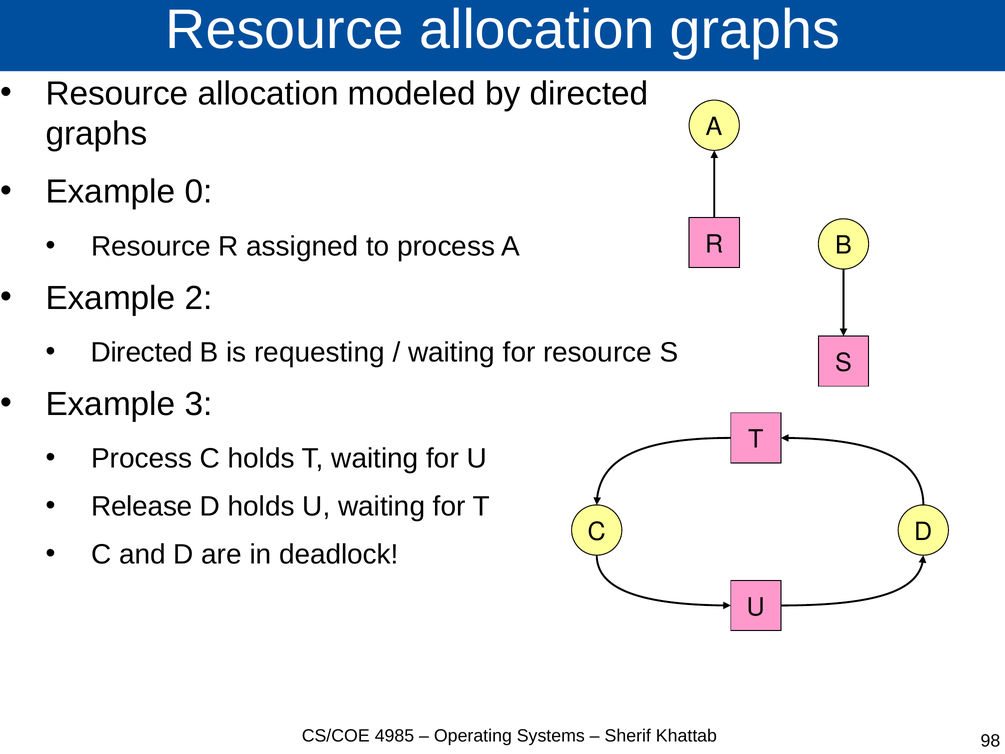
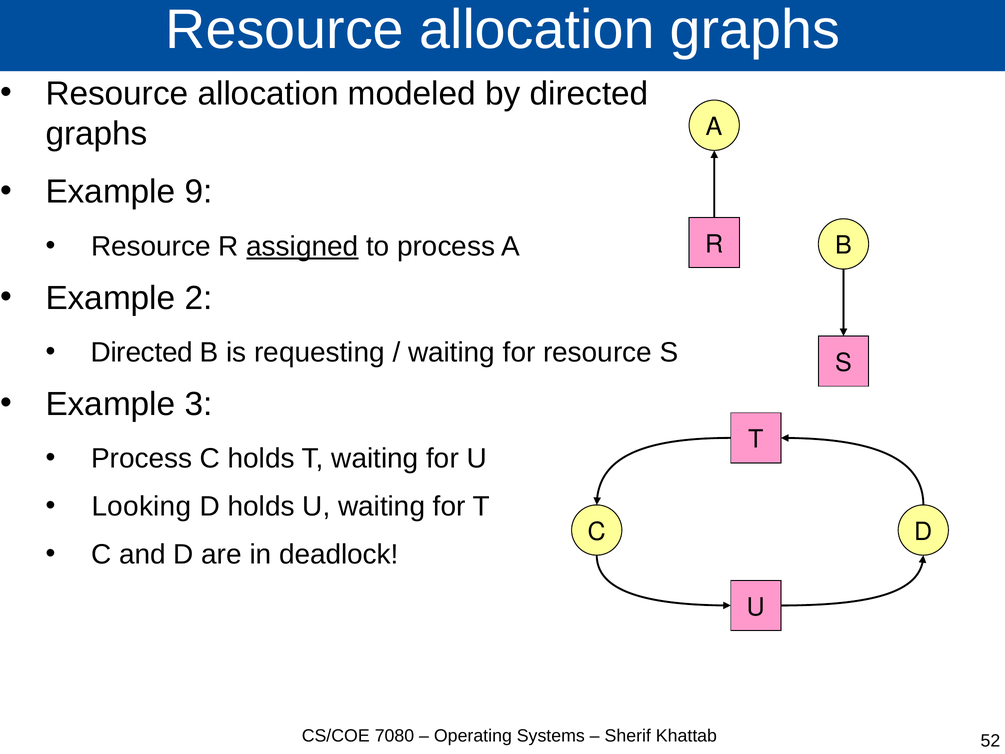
0: 0 -> 9 (199, 192)
assigned underline: none -> present (302, 246)
Release: Release -> Looking (141, 506)
4985: 4985 -> 7080 (394, 736)
98: 98 -> 52 (990, 741)
